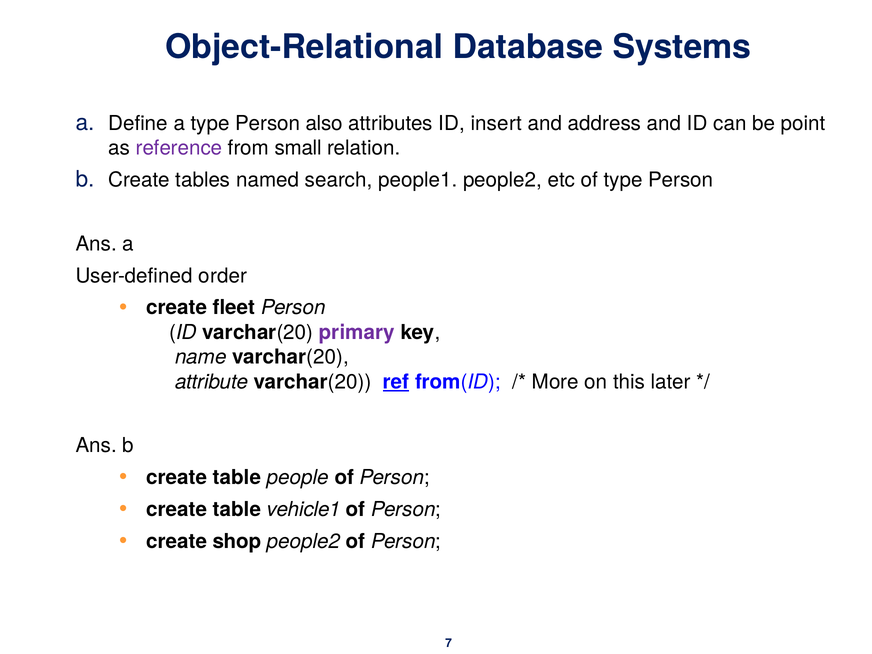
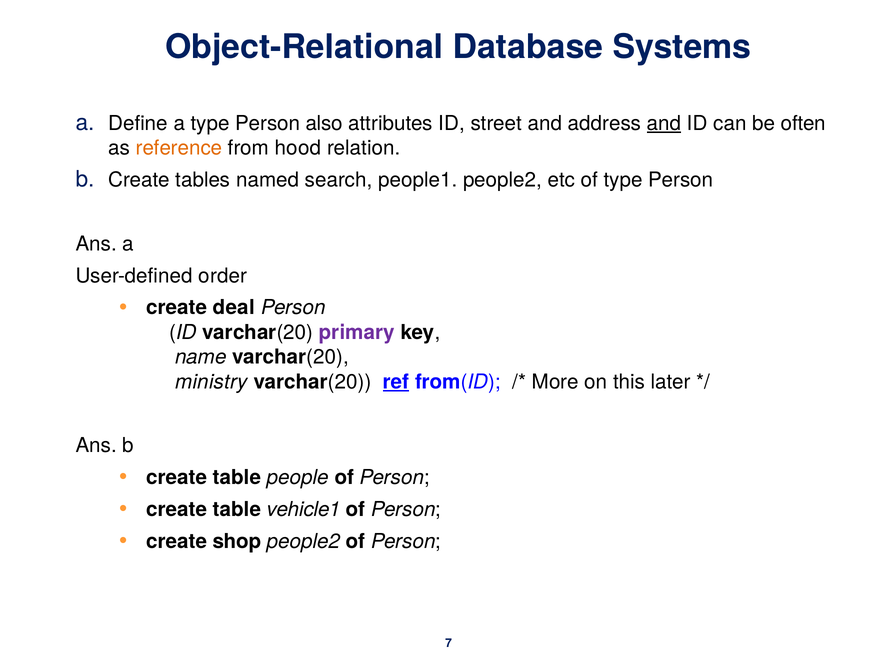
insert: insert -> street (496, 123)
and underline: none -> present (664, 123)
point: point -> often (803, 123)
reference colour: purple -> orange (179, 148)
small: small -> hood (298, 148)
fleet: fleet -> deal (234, 308)
attribute: attribute -> ministry (211, 382)
